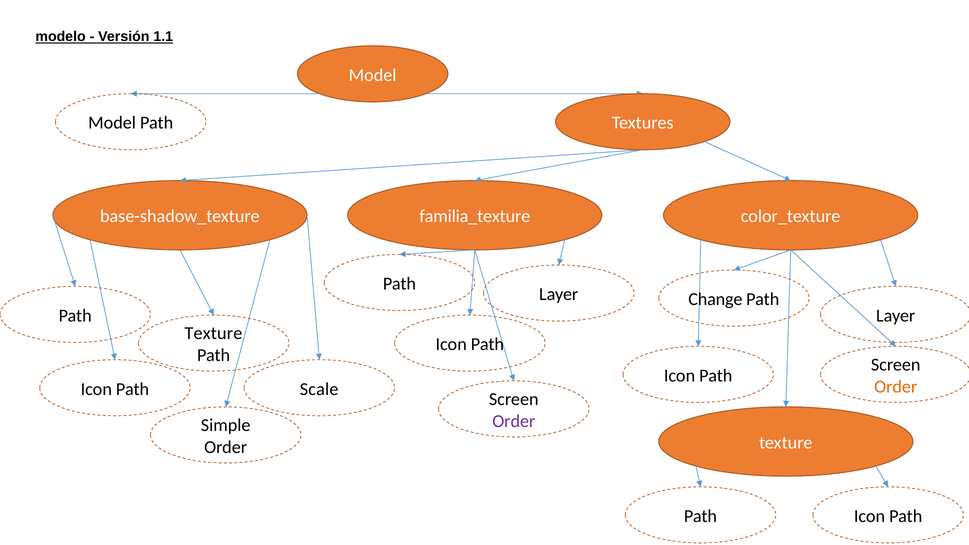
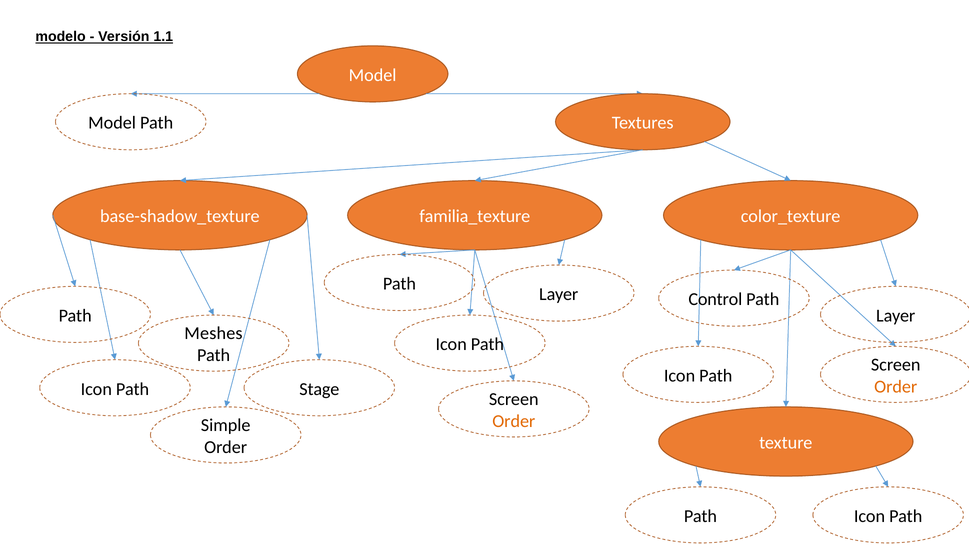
Change: Change -> Control (715, 299)
Texture: Texture -> Meshes (213, 334)
Scale: Scale -> Stage (319, 389)
Order colour: purple -> orange (514, 421)
